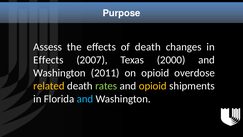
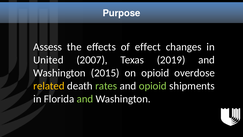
of death: death -> effect (148, 47)
Effects: Effects -> United (48, 60)
2000: 2000 -> 2019 (171, 60)
2011: 2011 -> 2015 (105, 73)
opioid colour: yellow -> light green (153, 86)
and colour: light blue -> light green (85, 99)
